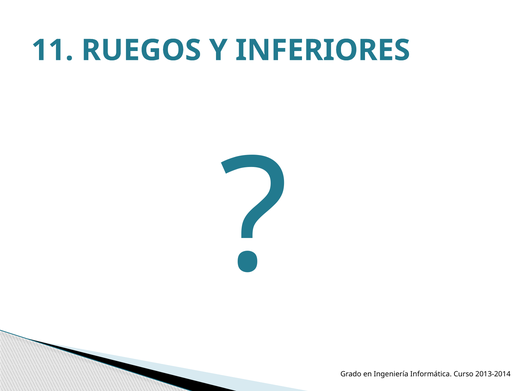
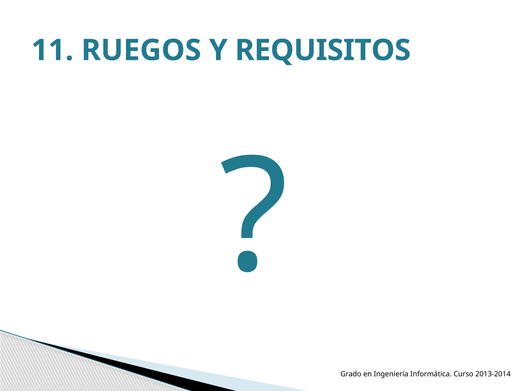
INFERIORES: INFERIORES -> REQUISITOS (323, 50)
